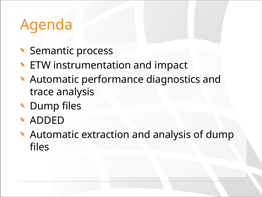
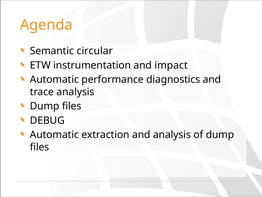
process: process -> circular (95, 51)
ADDED: ADDED -> DEBUG (47, 120)
